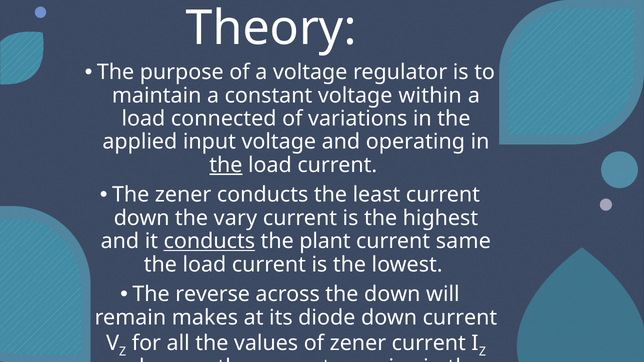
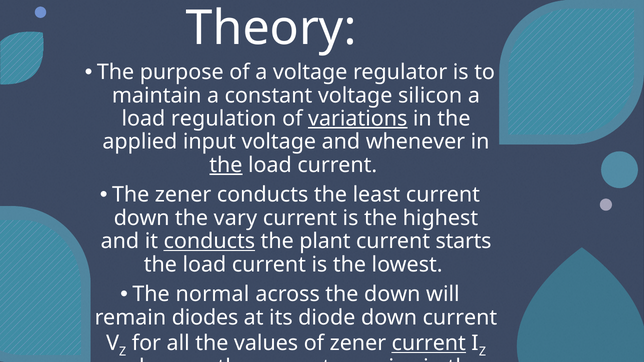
voltage within: within -> silicon (430, 96)
connected: connected -> regulation (224, 119)
variations underline: none -> present (358, 119)
and operating: operating -> whenever (415, 142)
same: same -> starts (464, 241)
reverse: reverse -> normal (212, 295)
makes: makes -> diodes (205, 318)
current underline: none -> present (429, 343)
